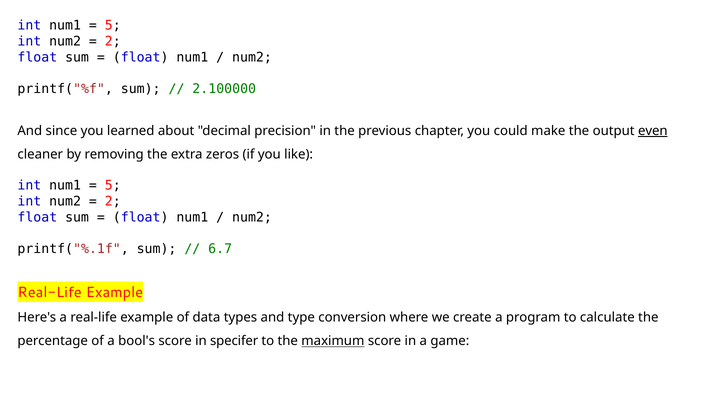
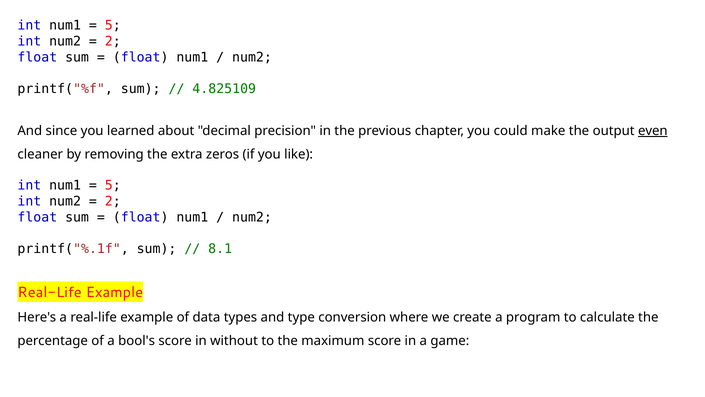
2.100000: 2.100000 -> 4.825109 (224, 89)
6.7: 6.7 -> 8.1 (220, 249)
specifer: specifer -> without (234, 341)
maximum underline: present -> none (333, 341)
